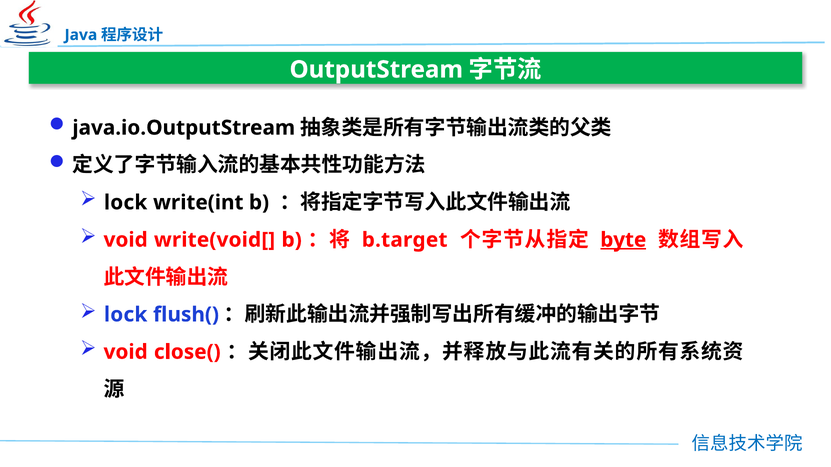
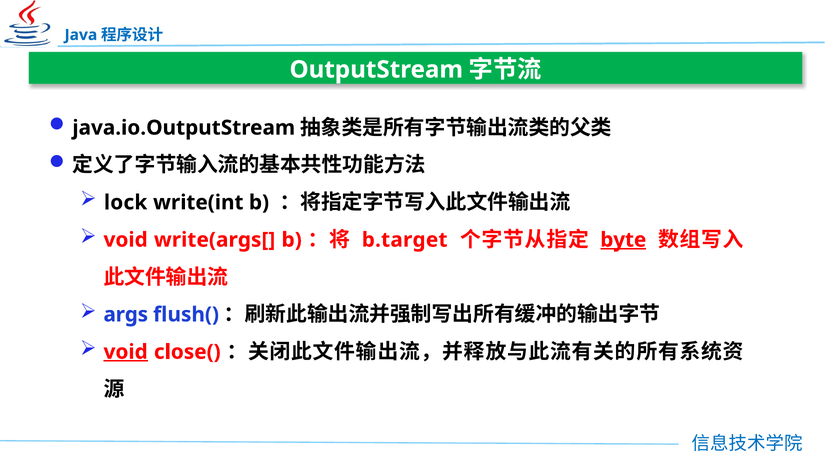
write(void[: write(void[ -> write(args[ (215, 240)
lock: lock -> args (126, 315)
void underline: none -> present (126, 352)
